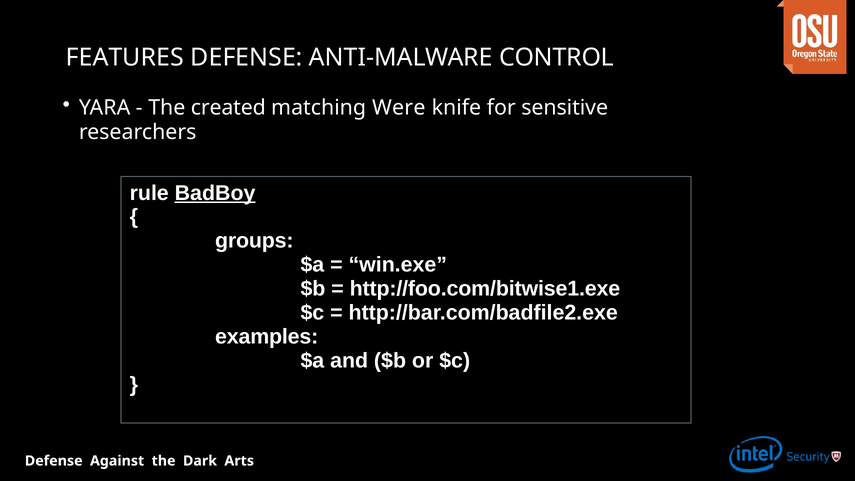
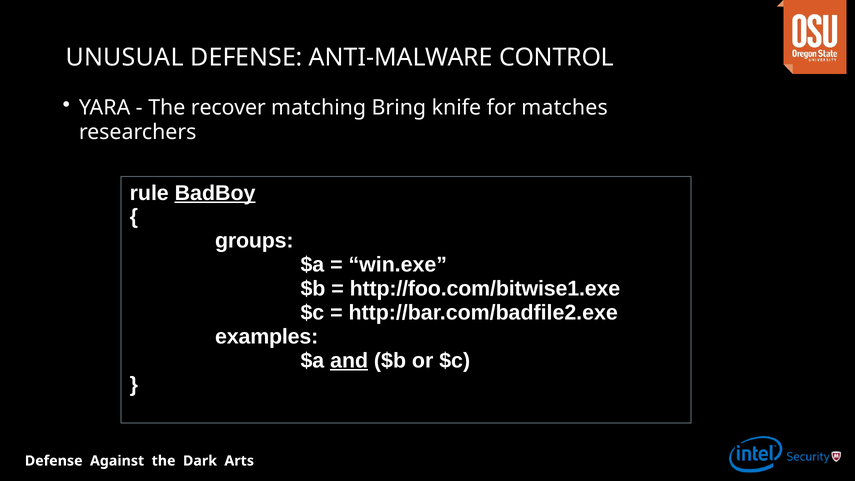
FEATURES: FEATURES -> UNUSUAL (125, 57)
created: created -> recover (228, 108)
Were: Were -> Bring (399, 108)
sensitive: sensitive -> matches (565, 108)
and underline: none -> present (349, 360)
